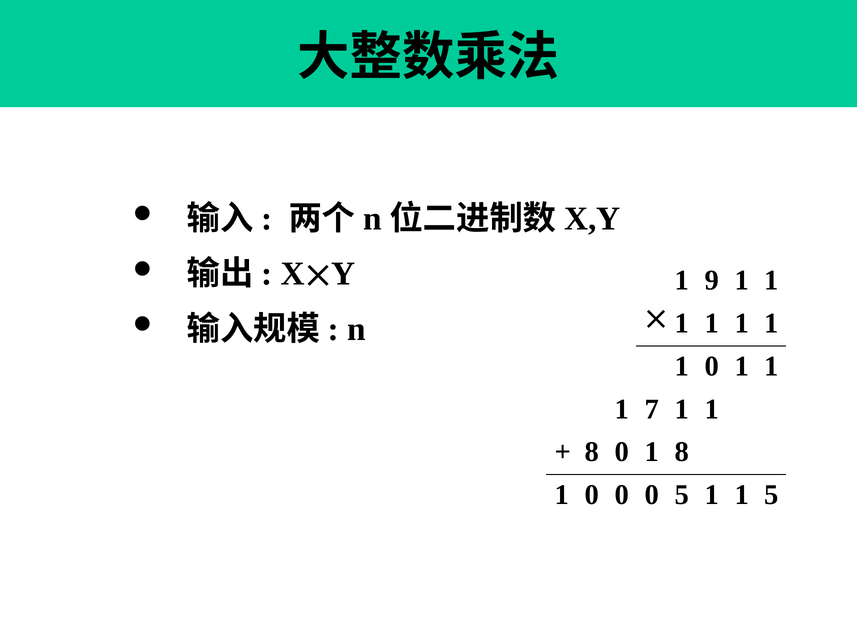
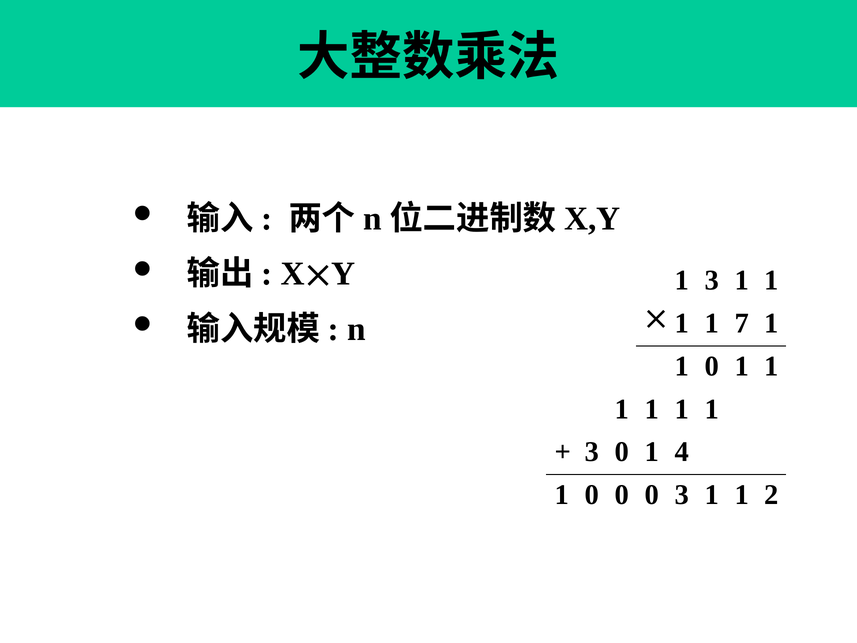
1 9: 9 -> 3 (712, 280)
1: 1 -> 7 (742, 323)
7: 7 -> 1 (652, 409)
8: 8 -> 3 (592, 452)
1 8: 8 -> 4 (682, 452)
0 5: 5 -> 3 (682, 495)
1 5: 5 -> 2 (772, 495)
